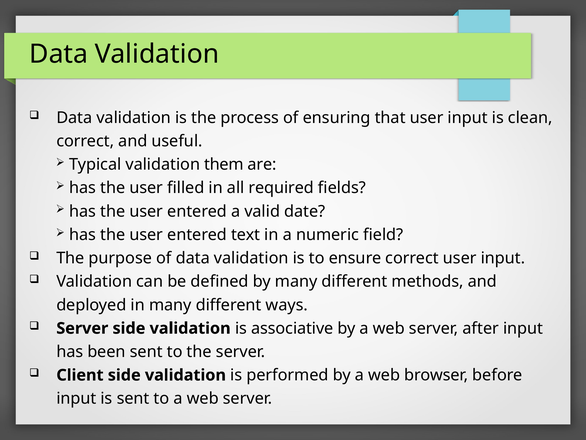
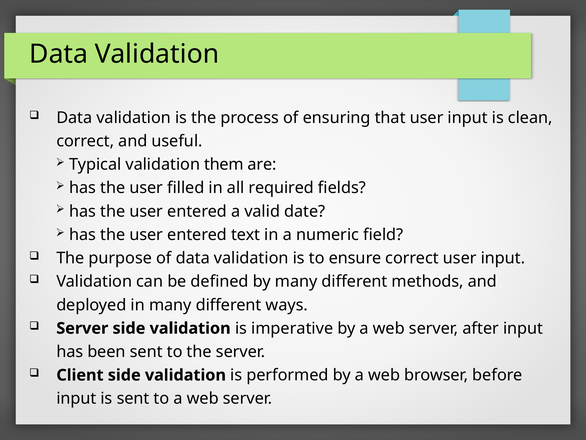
associative: associative -> imperative (292, 328)
